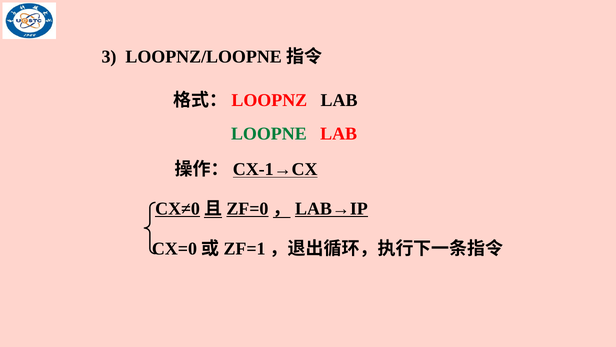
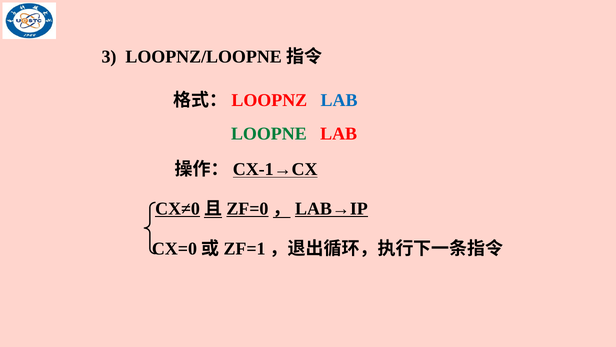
LAB colour: black -> blue (339, 100)
